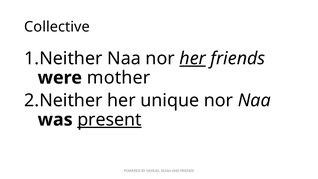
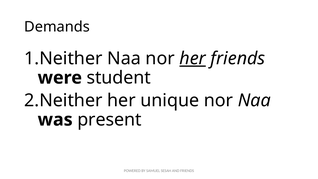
Collective: Collective -> Demands (57, 27)
mother: mother -> student (119, 78)
present underline: present -> none (109, 120)
